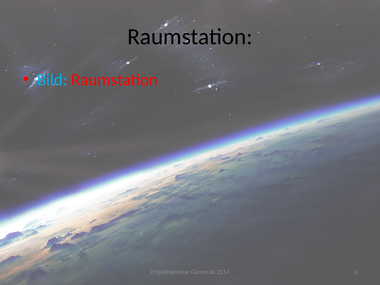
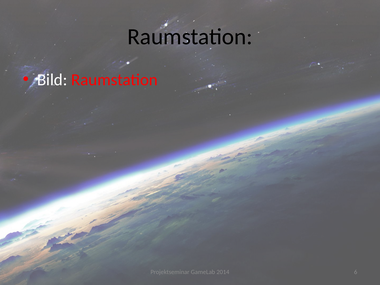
Bild colour: light blue -> white (52, 80)
